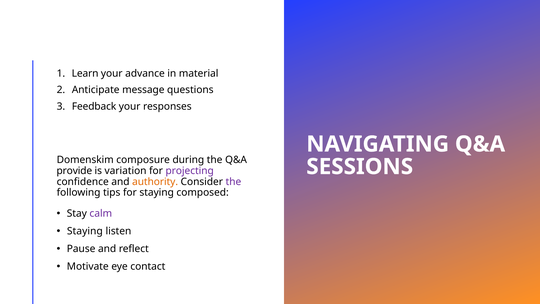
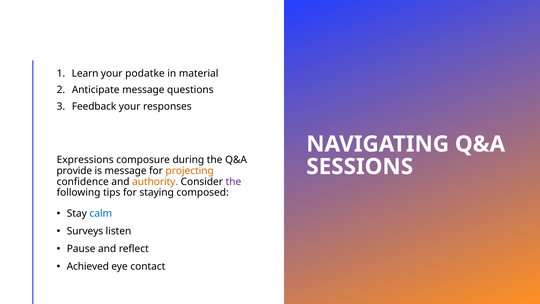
advance: advance -> podatke (145, 73)
Domenskim: Domenskim -> Expressions (85, 160)
is variation: variation -> message (126, 171)
projecting colour: purple -> orange (190, 171)
calm colour: purple -> blue (101, 213)
Staying: Staying -> Surveys (85, 231)
Motivate: Motivate -> Achieved (88, 266)
